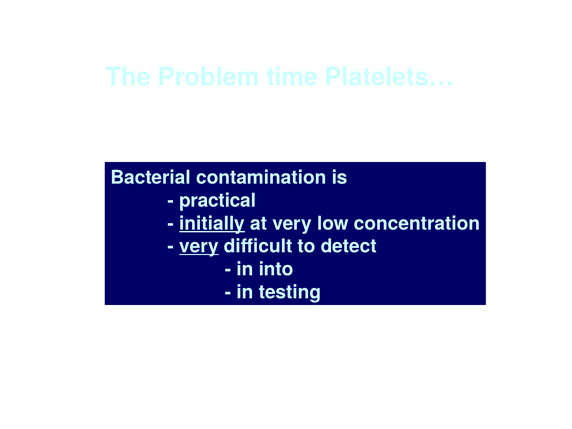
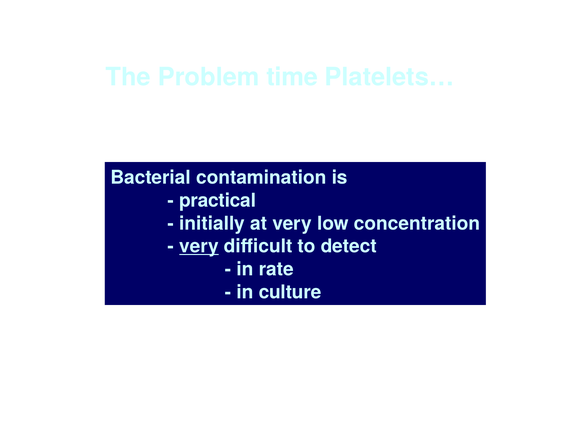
initially underline: present -> none (212, 223)
into: into -> rate (276, 269)
testing: testing -> culture (290, 292)
